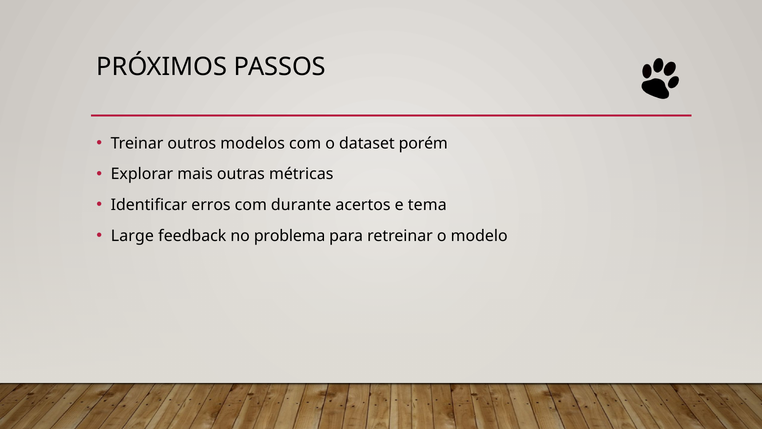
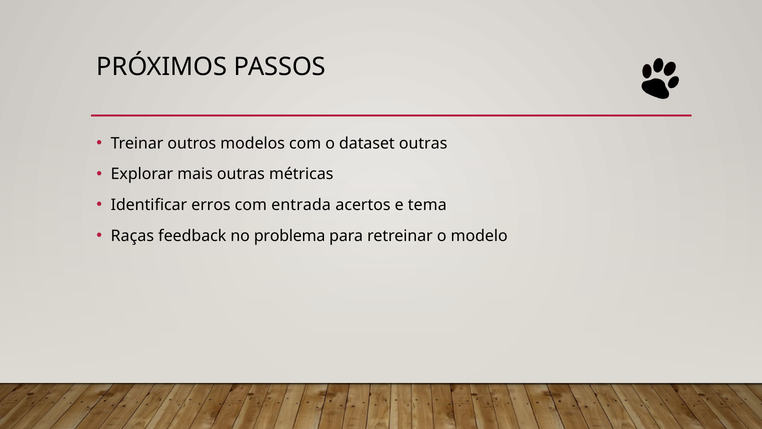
dataset porém: porém -> outras (423, 143)
durante: durante -> entrada (301, 205)
Large: Large -> Raças (132, 236)
